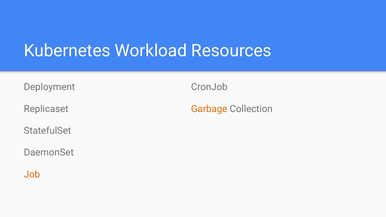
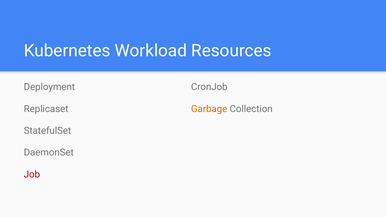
Job colour: orange -> red (32, 175)
